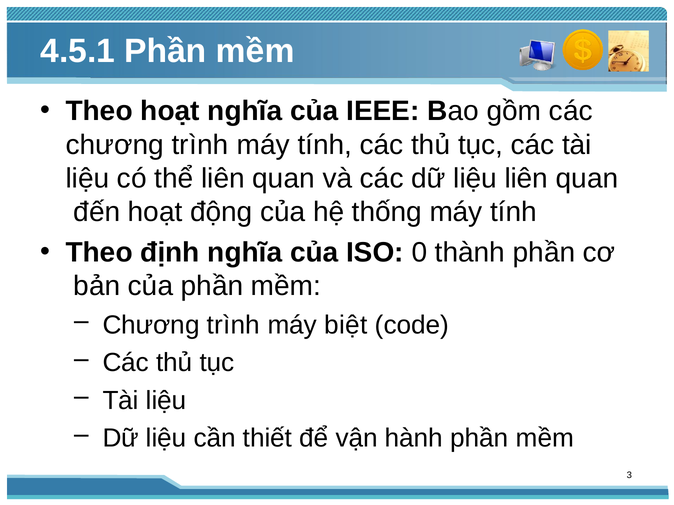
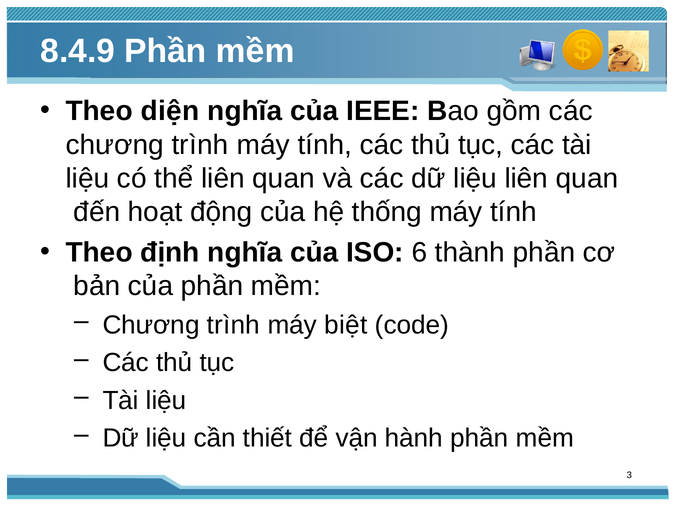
4.5.1: 4.5.1 -> 8.4.9 (78, 51)
hoạt: hoạt -> diện (170, 111)
0: 0 -> 6 (419, 253)
